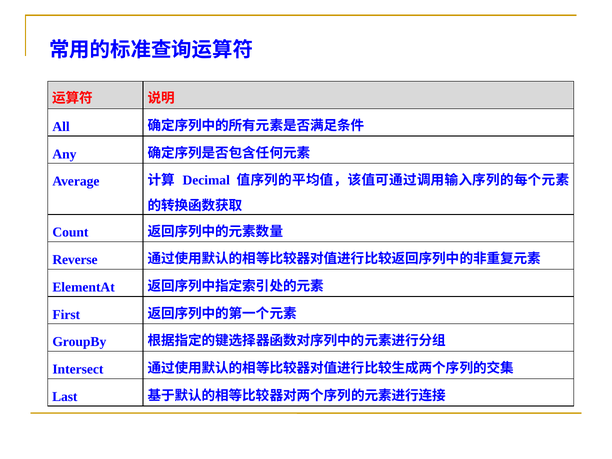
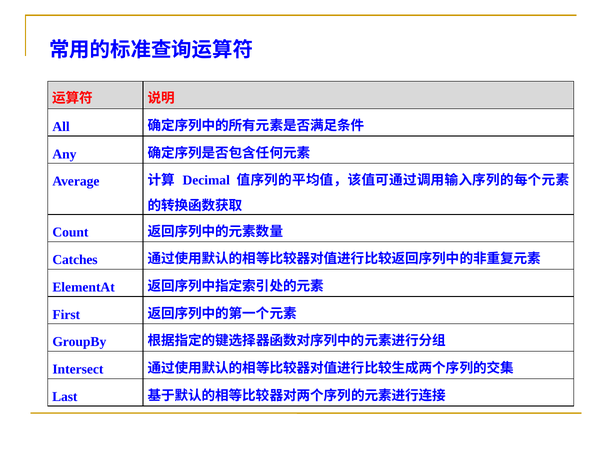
Reverse: Reverse -> Catches (75, 260)
